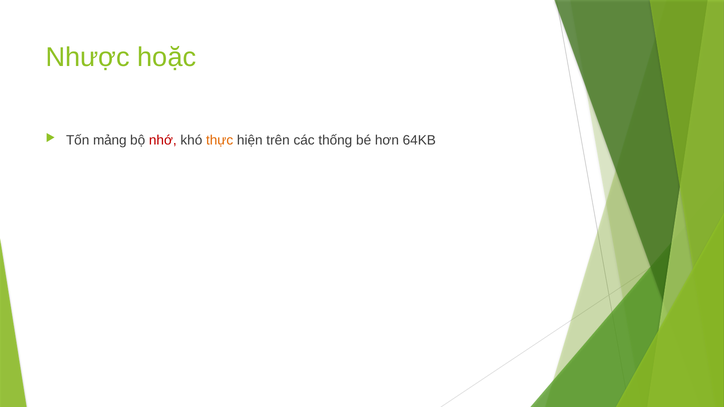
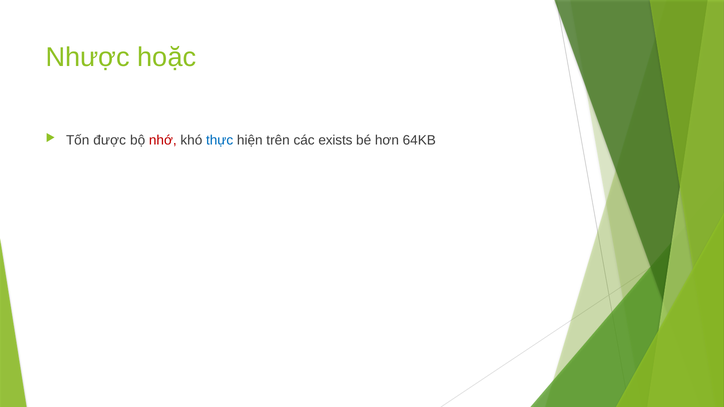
mảng: mảng -> được (110, 140)
thực colour: orange -> blue (220, 140)
thống: thống -> exists (335, 140)
